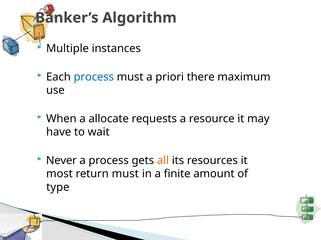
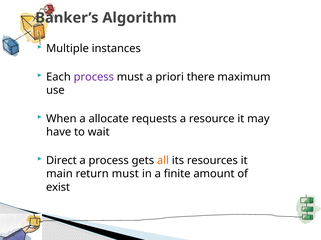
process colour: blue -> purple (94, 77)
Never: Never -> Direct (61, 161)
most: most -> main (59, 174)
type: type -> exist (58, 188)
